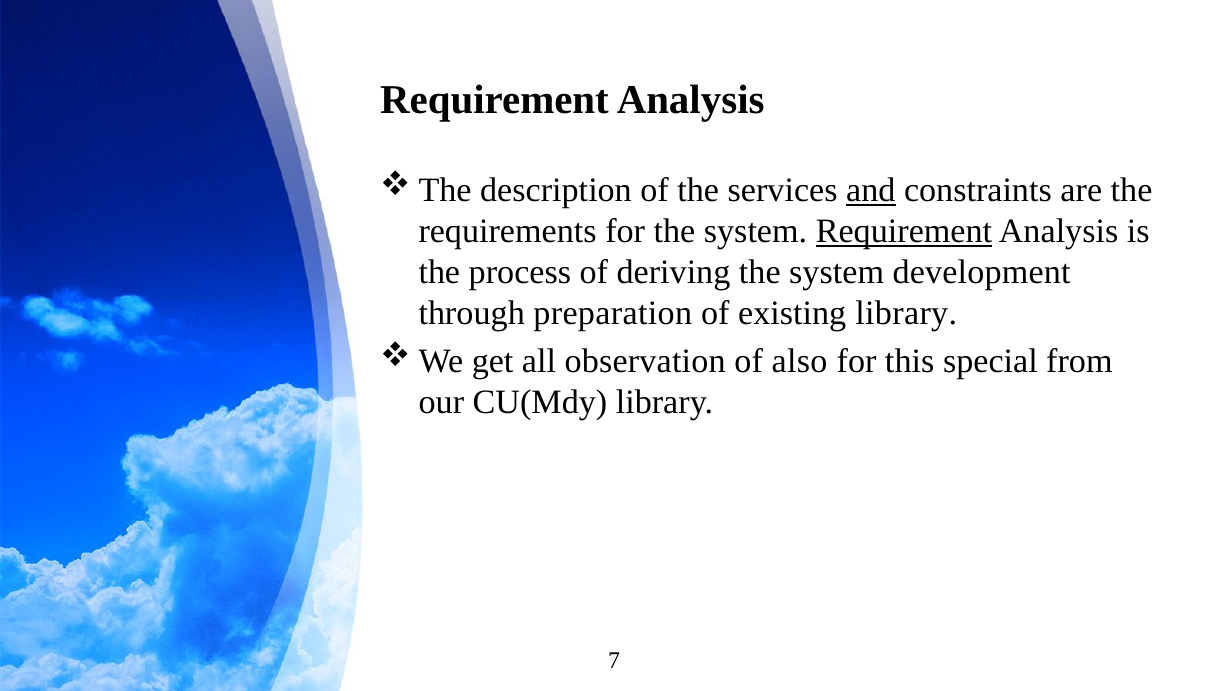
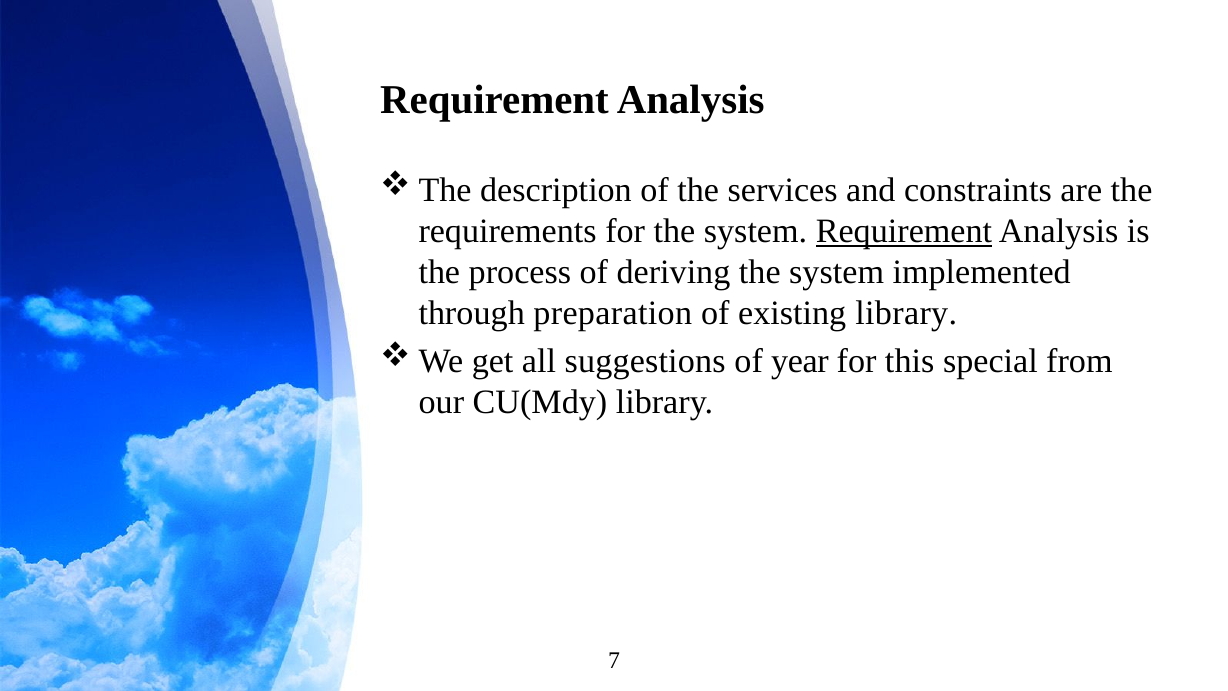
and underline: present -> none (871, 190)
development: development -> implemented (982, 272)
observation: observation -> suggestions (645, 361)
also: also -> year (800, 361)
